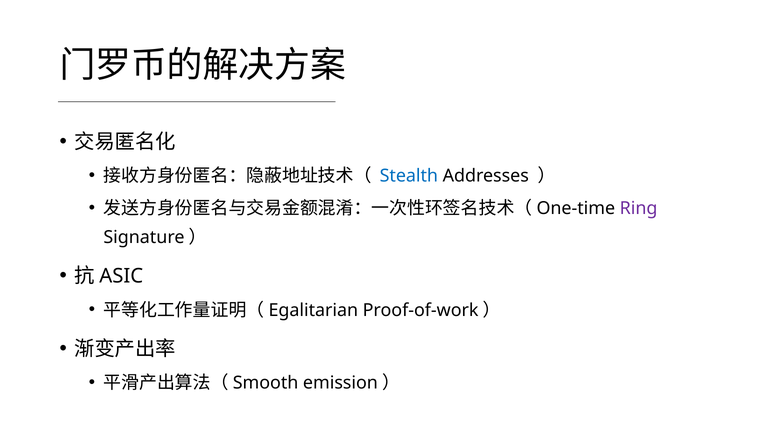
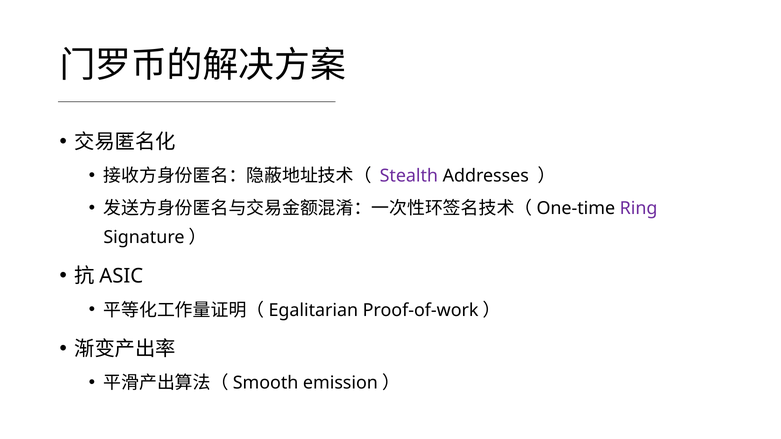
Stealth colour: blue -> purple (409, 176)
